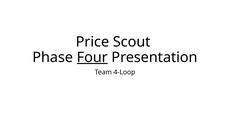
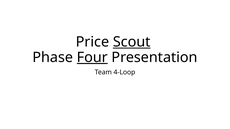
Scout underline: none -> present (132, 42)
